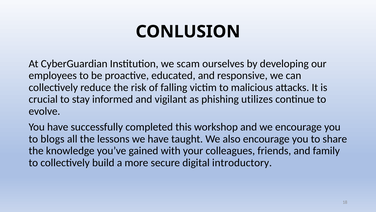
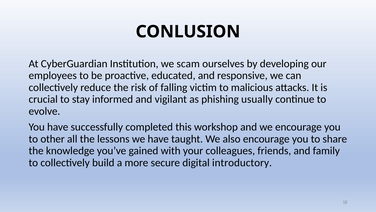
utilizes: utilizes -> usually (257, 99)
blogs: blogs -> other (53, 139)
